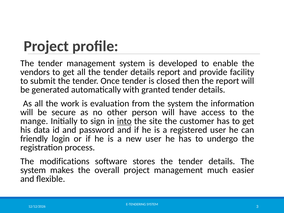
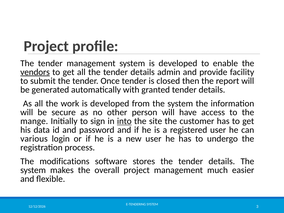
vendors underline: none -> present (35, 72)
details report: report -> admin (169, 72)
work is evaluation: evaluation -> developed (110, 103)
friendly: friendly -> various (34, 139)
